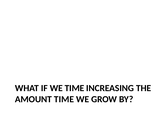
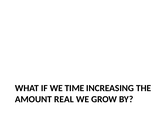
AMOUNT TIME: TIME -> REAL (64, 99)
